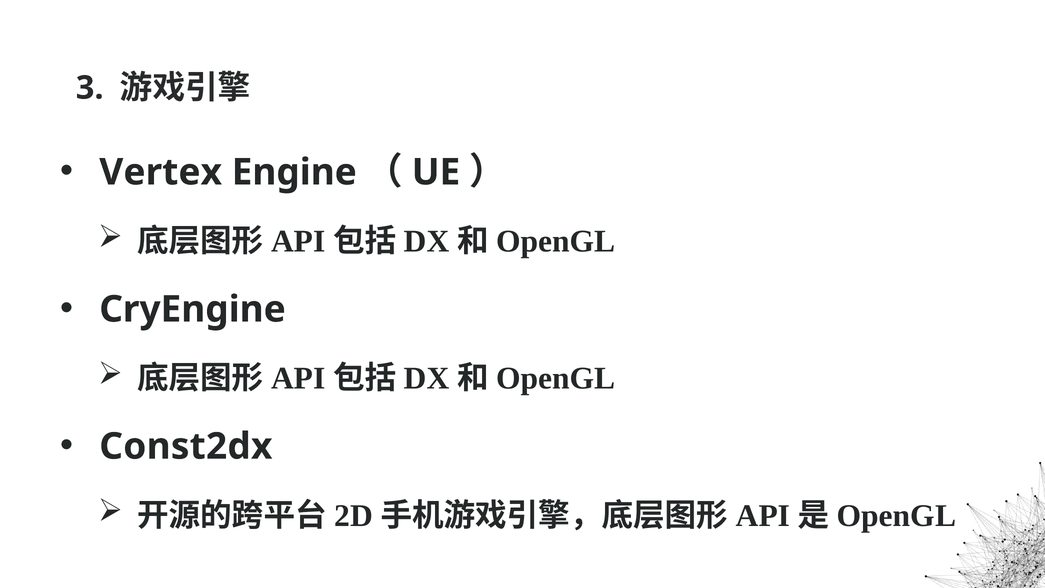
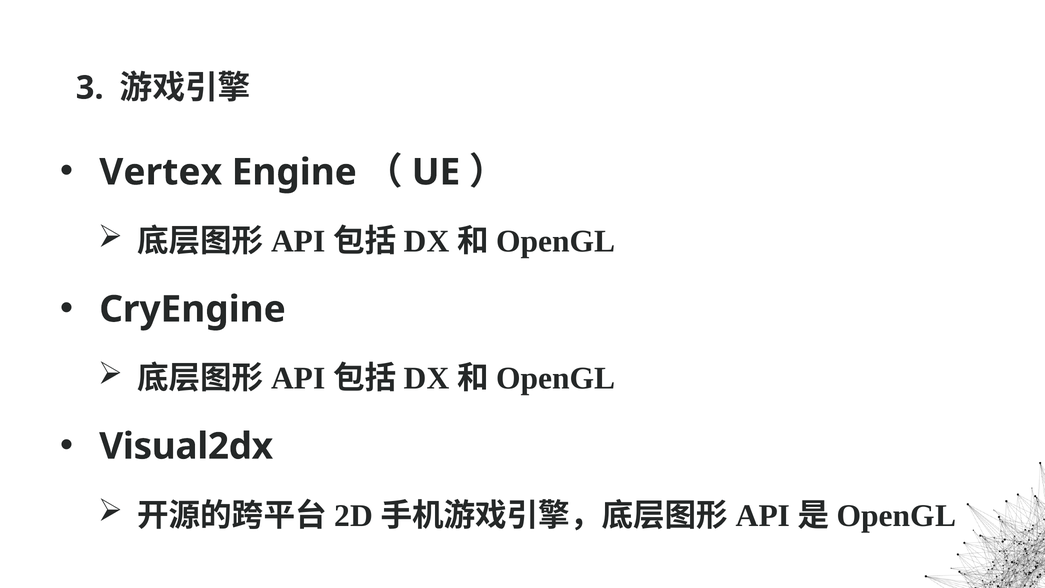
Const2dx: Const2dx -> Visual2dx (186, 446)
